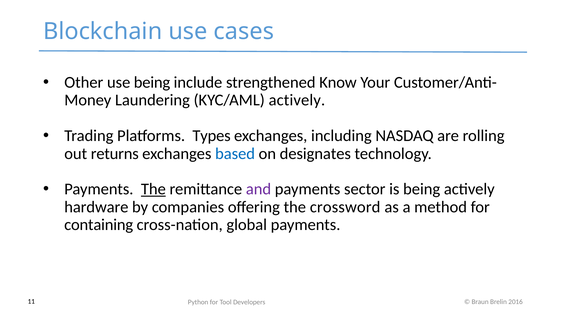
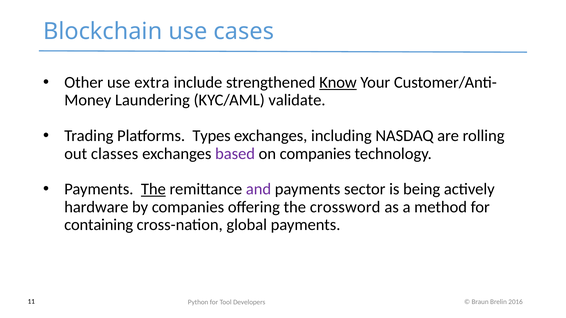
use being: being -> extra (152, 82)
Know underline: none -> present (338, 82)
KYC/AML actively: actively -> validate (297, 100)
returns: returns -> classes (115, 154)
based colour: blue -> purple (235, 154)
on designates: designates -> companies (315, 154)
